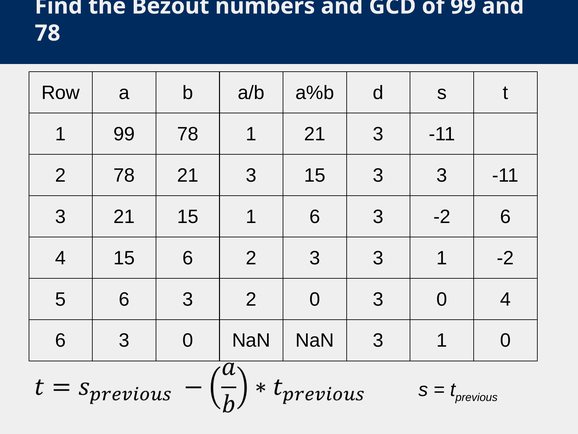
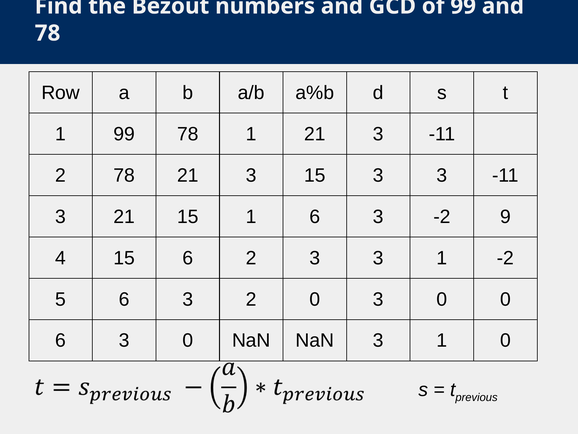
-2 6: 6 -> 9 (505, 216)
0 4: 4 -> 0 (505, 299)
